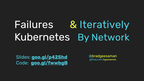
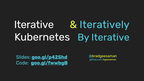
Failures: Failures -> Iterative (34, 25)
By Network: Network -> Iterative (110, 37)
